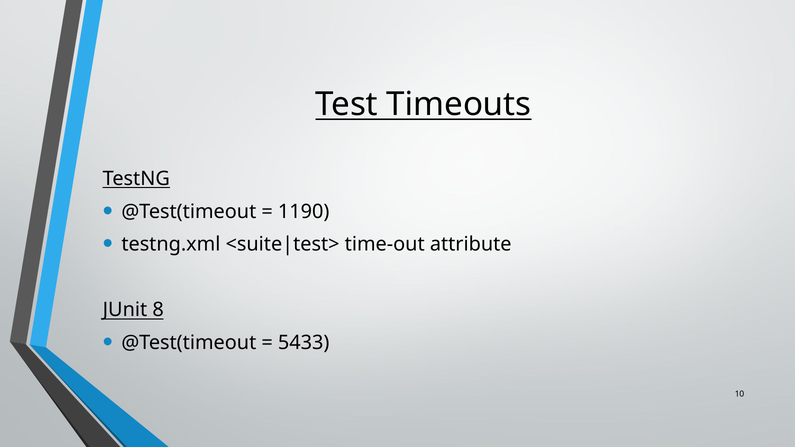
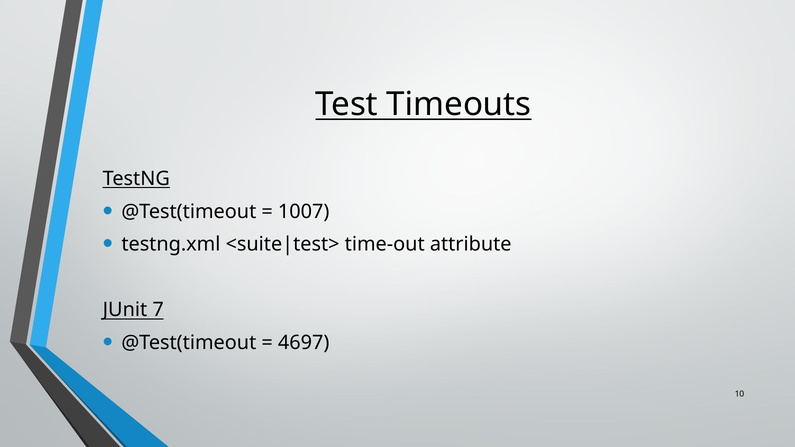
1190: 1190 -> 1007 (304, 212)
8: 8 -> 7 (158, 310)
5433: 5433 -> 4697 (304, 343)
